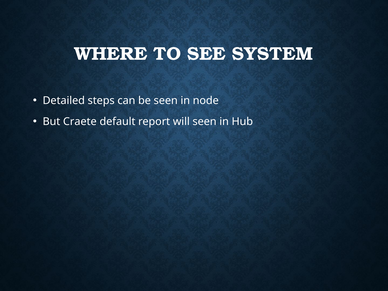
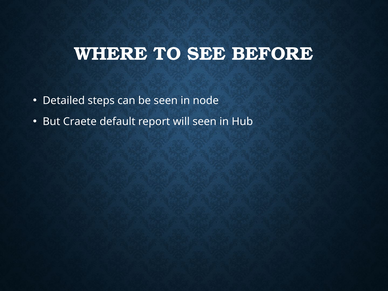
SYSTEM: SYSTEM -> BEFORE (272, 54)
